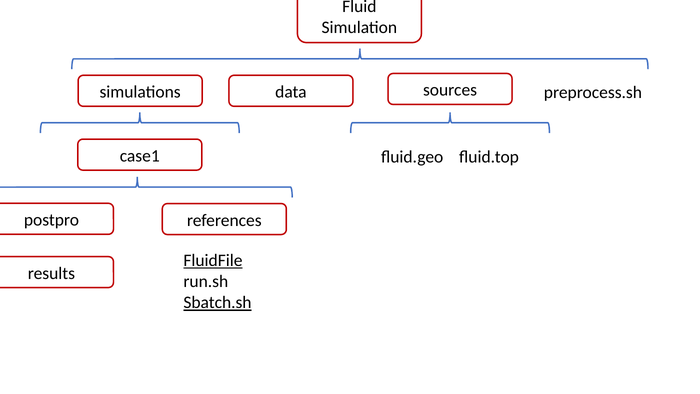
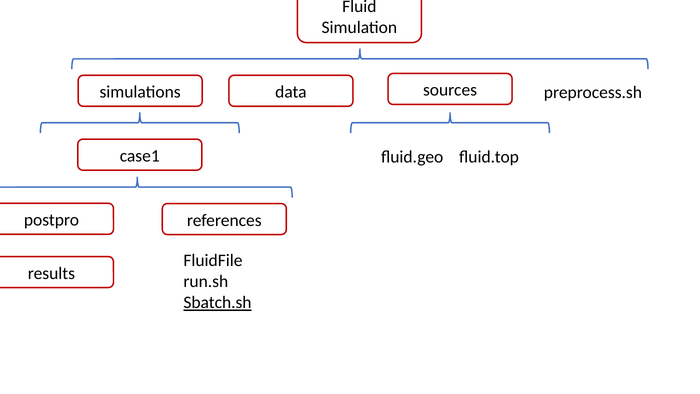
FluidFile underline: present -> none (213, 261)
